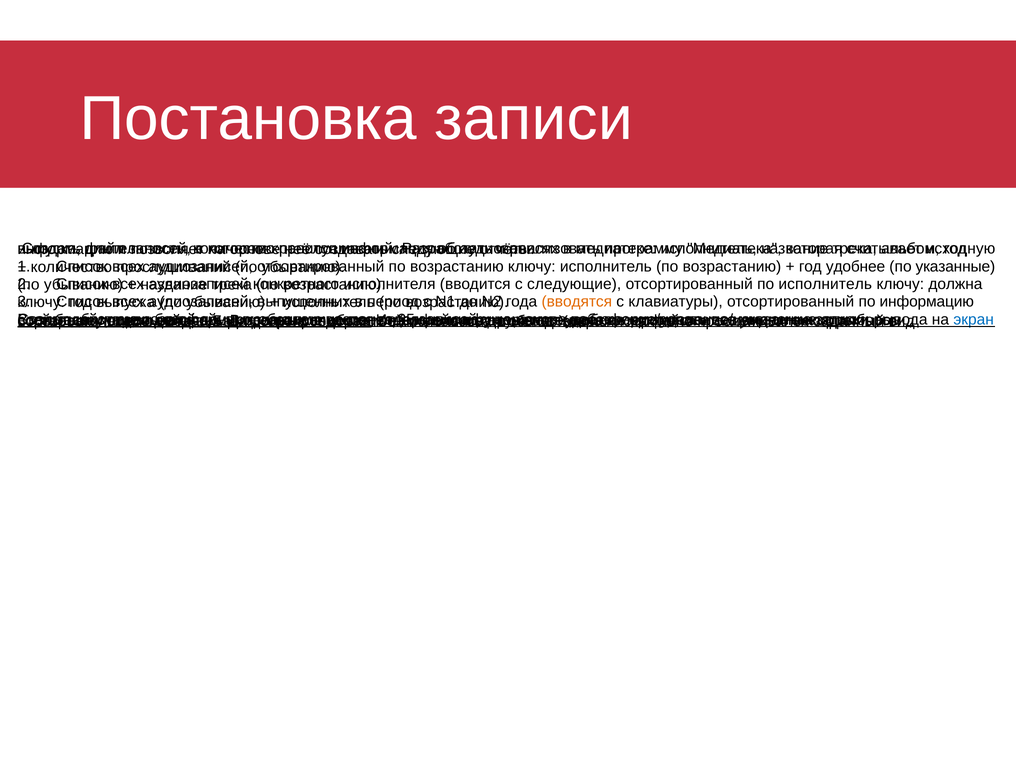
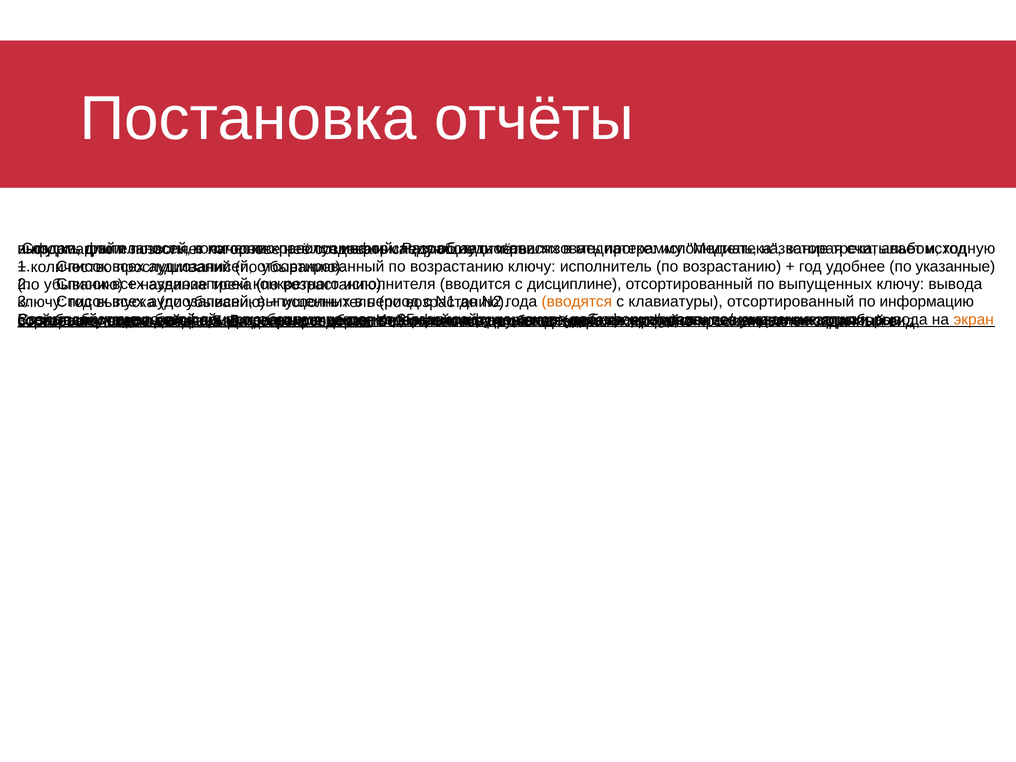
Постановка записи: записи -> отчёты (534, 119)
с следующие: следующие -> дисциплине (574, 284)
по исполнитель: исполнитель -> выпущенных (825, 284)
ключу должна: должна -> вывода (955, 284)
экран colour: blue -> orange (974, 320)
